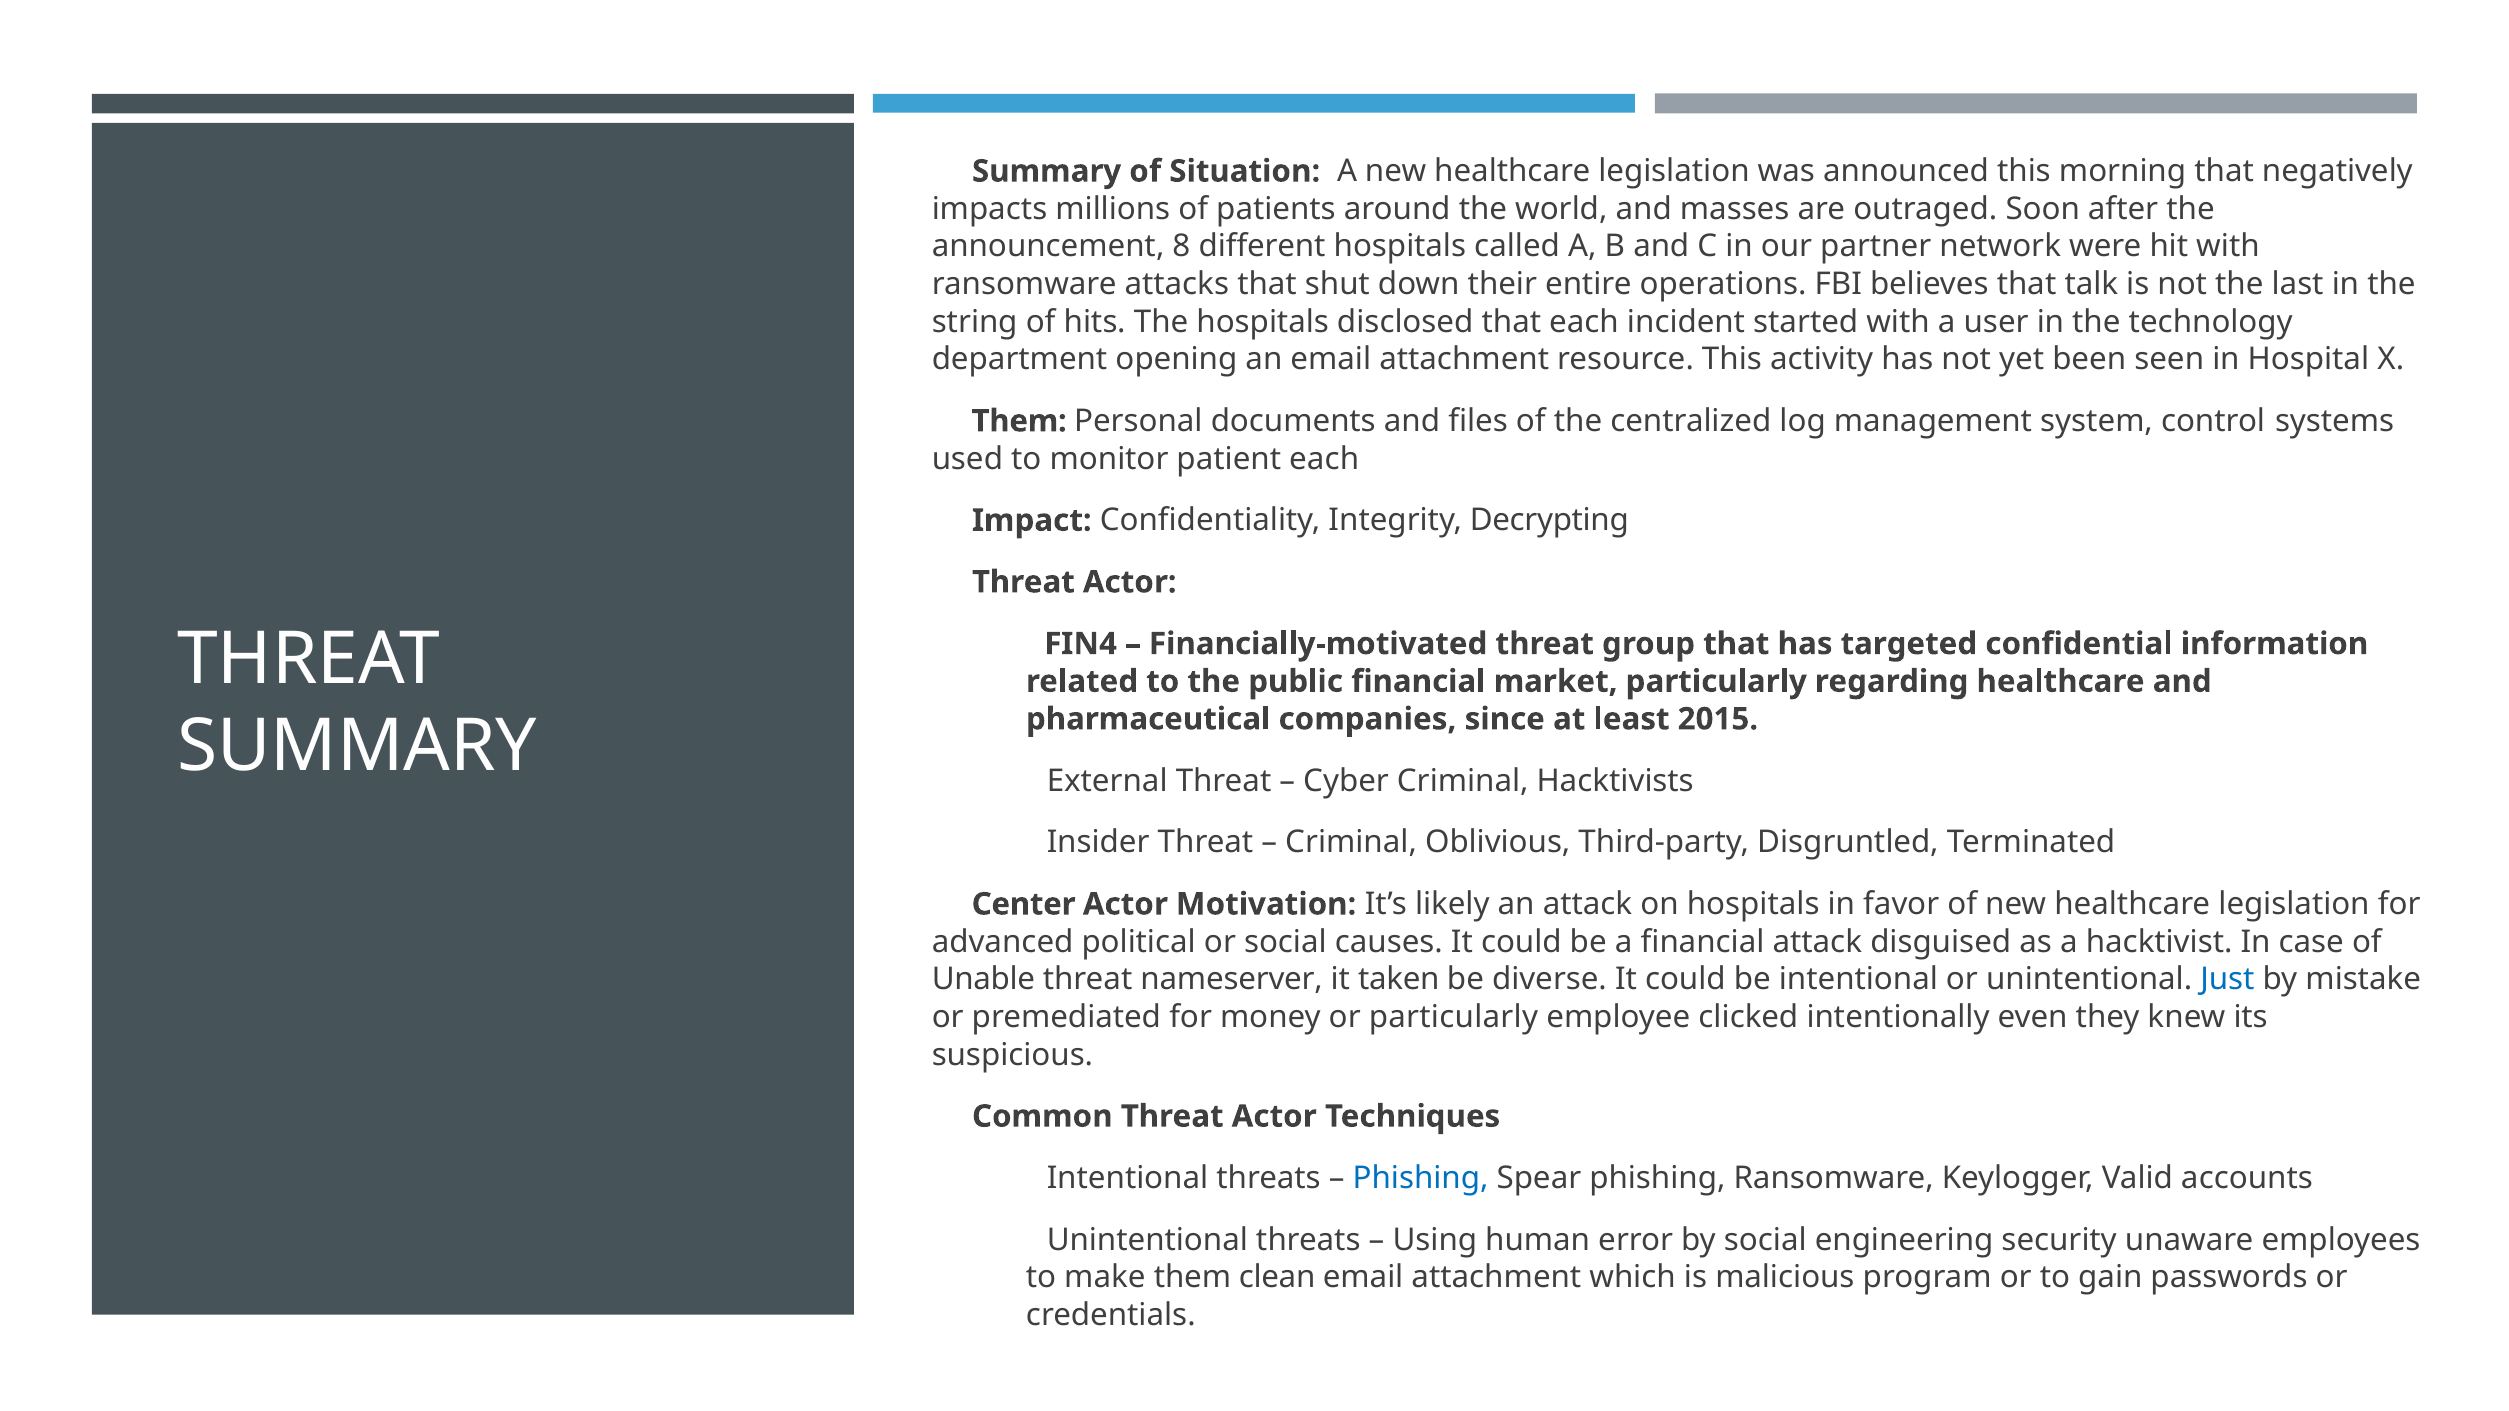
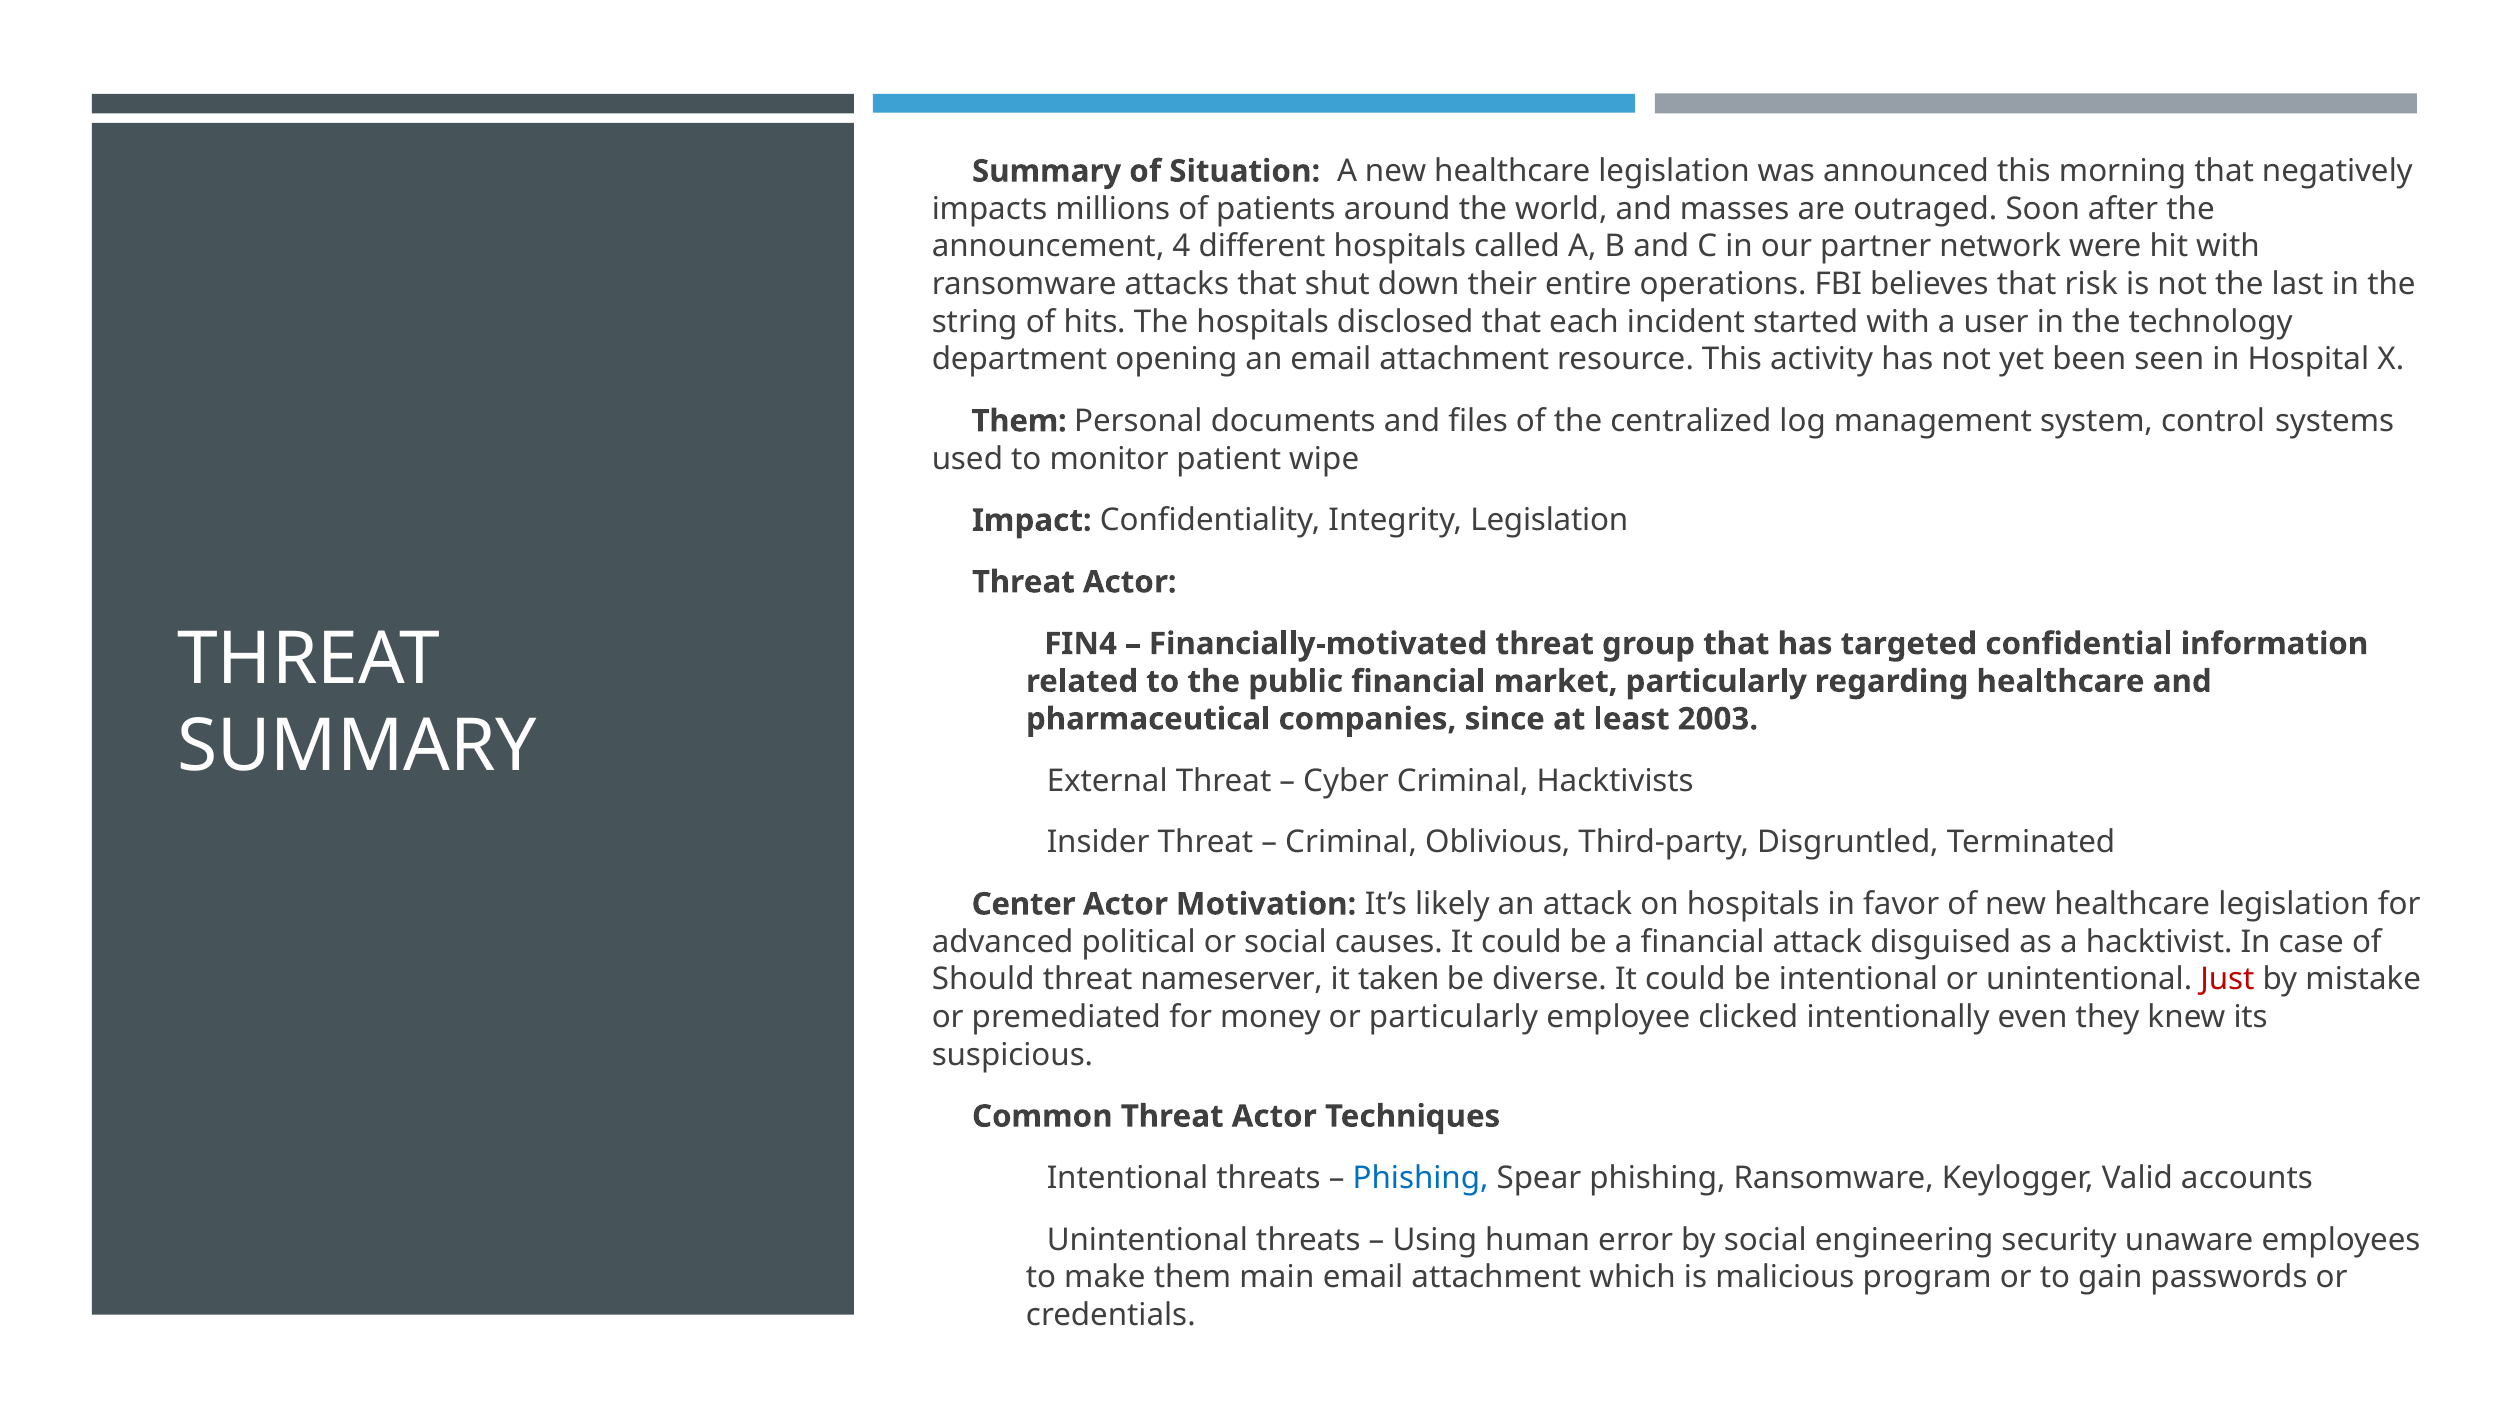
8: 8 -> 4 (1181, 247)
talk: talk -> risk (2091, 284)
patient each: each -> wipe (1324, 459)
Integrity Decrypting: Decrypting -> Legislation (1549, 521)
2015: 2015 -> 2003 (1718, 719)
Unable: Unable -> Should (983, 980)
Just colour: blue -> red (2227, 980)
clean: clean -> main (1277, 1278)
